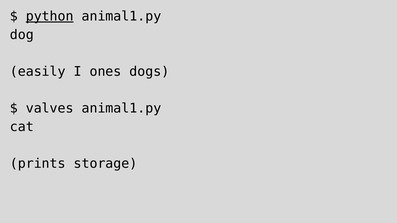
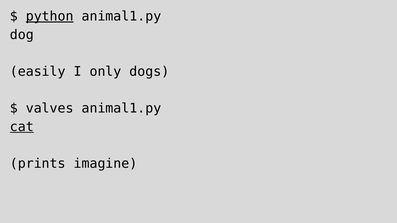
ones: ones -> only (105, 72)
cat underline: none -> present (22, 127)
storage: storage -> imagine (105, 164)
